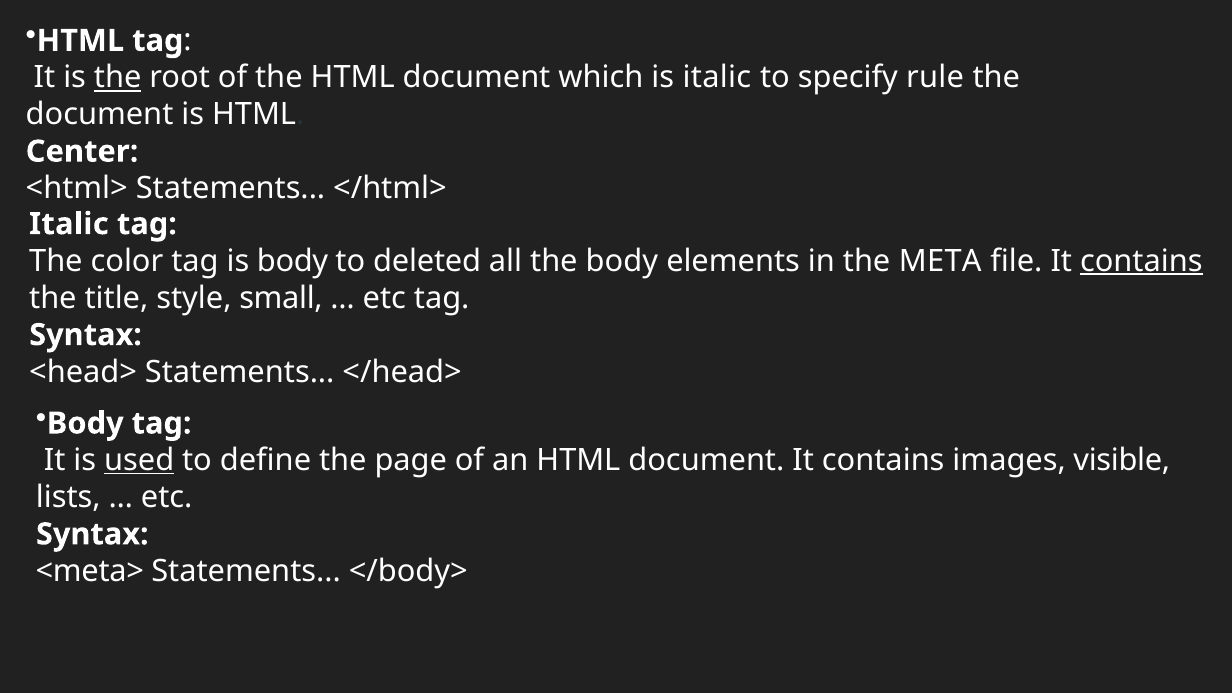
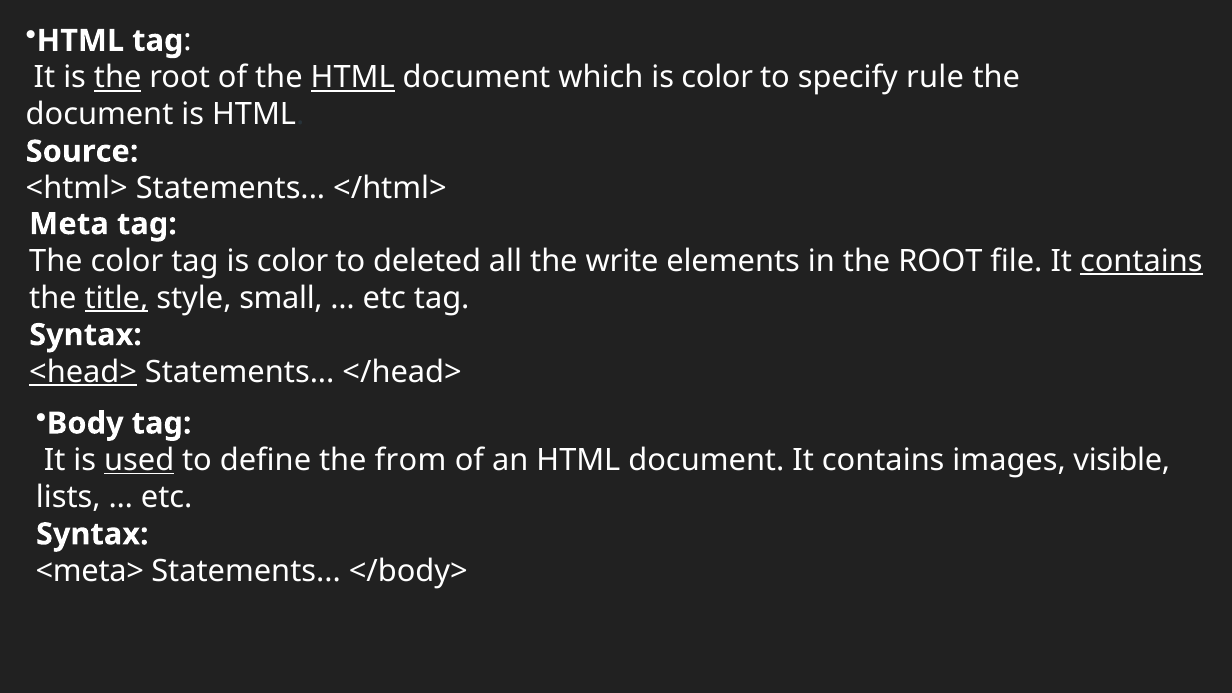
HTML underline: none -> present (353, 78)
which is italic: italic -> color (717, 78)
Center: Center -> Source (82, 151)
Italic: Italic -> Meta (69, 224)
tag is body: body -> color (293, 261)
the body: body -> write (622, 261)
in the META: META -> ROOT (940, 261)
title underline: none -> present (116, 298)
<head> underline: none -> present (83, 372)
page: page -> from (411, 460)
